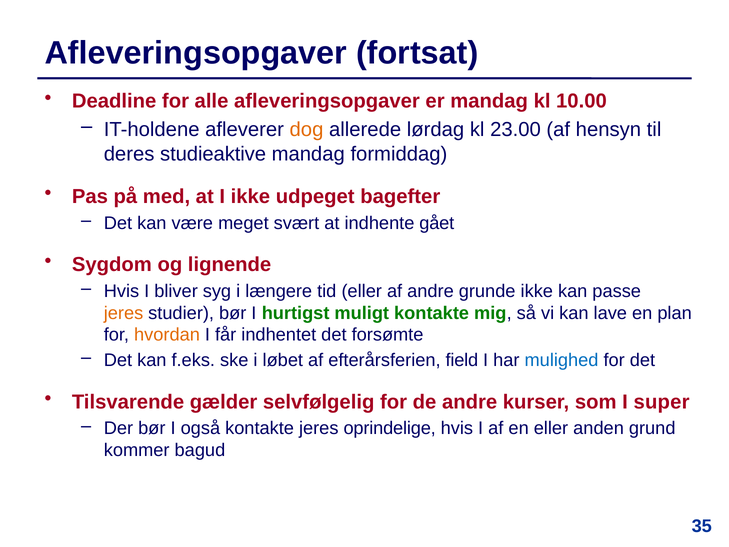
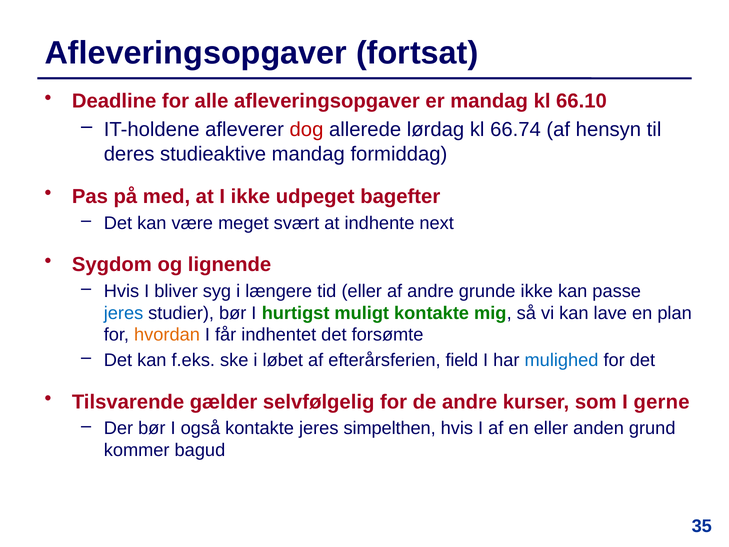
10.00: 10.00 -> 66.10 (581, 101)
dog colour: orange -> red (306, 129)
23.00: 23.00 -> 66.74 (516, 129)
gået: gået -> next (437, 223)
jeres colour: orange -> blue (124, 313)
super: super -> gerne (662, 402)
oprindelige: oprindelige -> simpelthen (390, 428)
